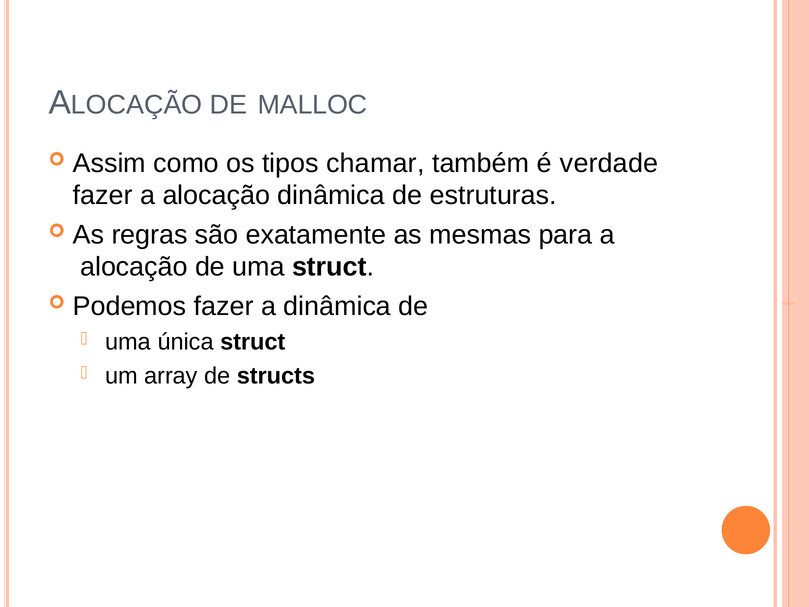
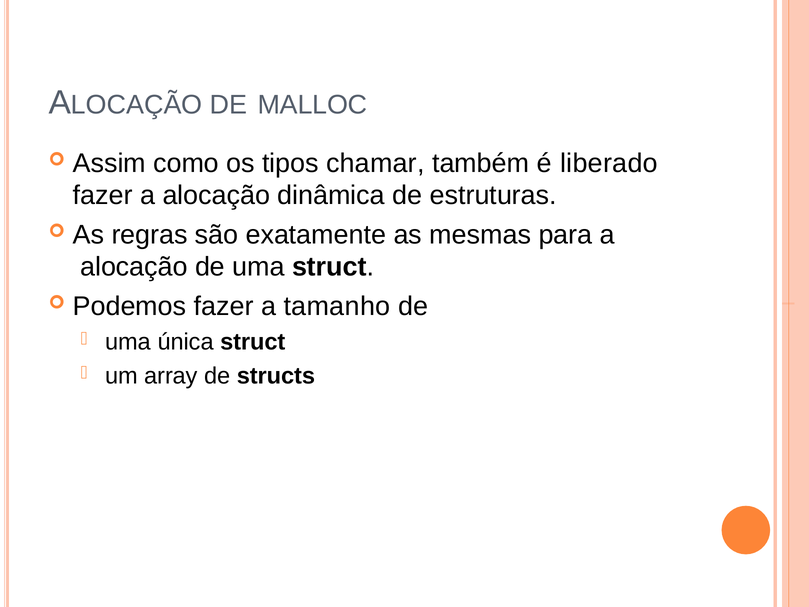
verdade: verdade -> liberado (609, 163)
a dinâmica: dinâmica -> tamanho (337, 306)
